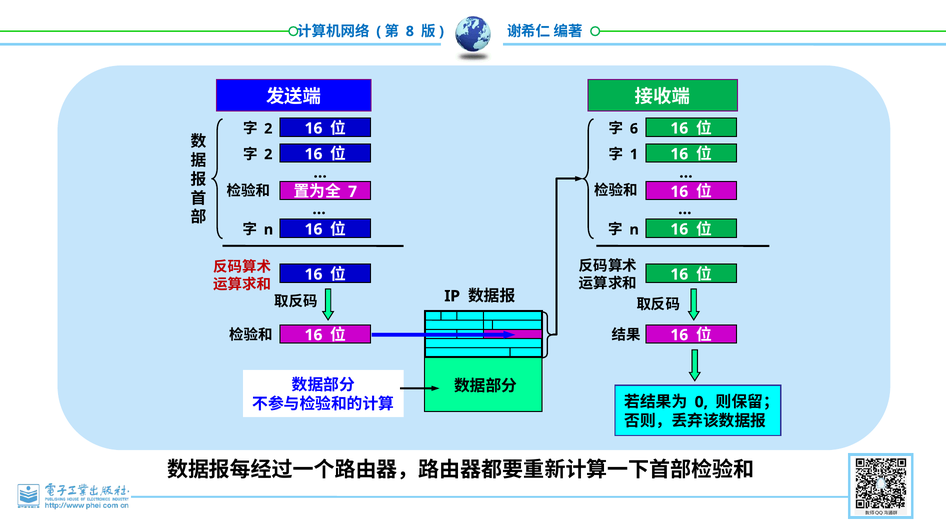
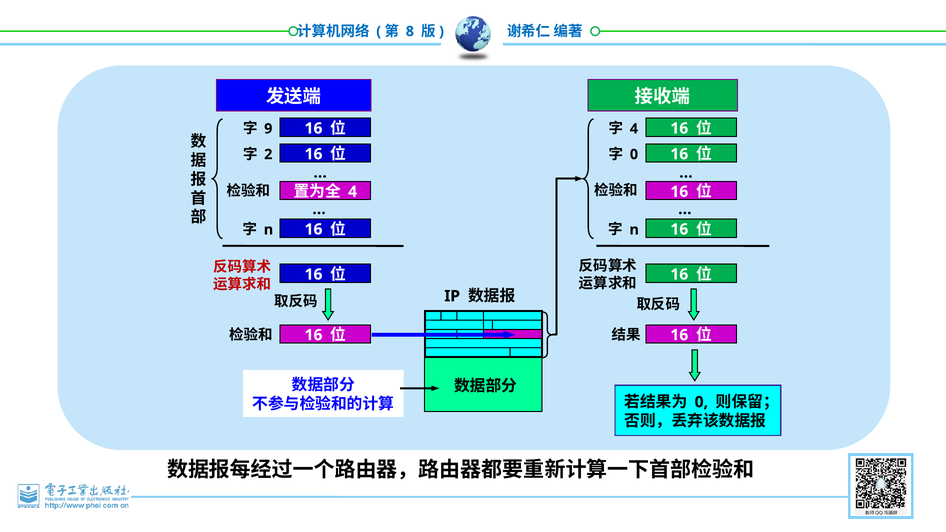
2: 2 -> 9 (268, 129)
6: 6 -> 4 (634, 129)
1: 1 -> 0 (634, 154)
7: 7 -> 4 (353, 192)
